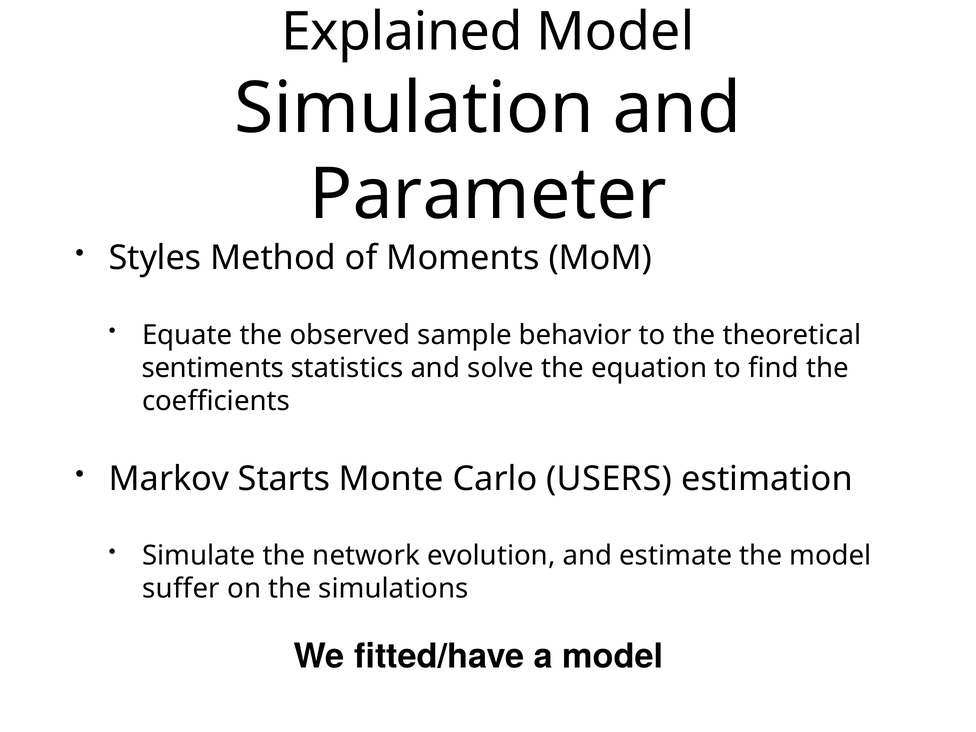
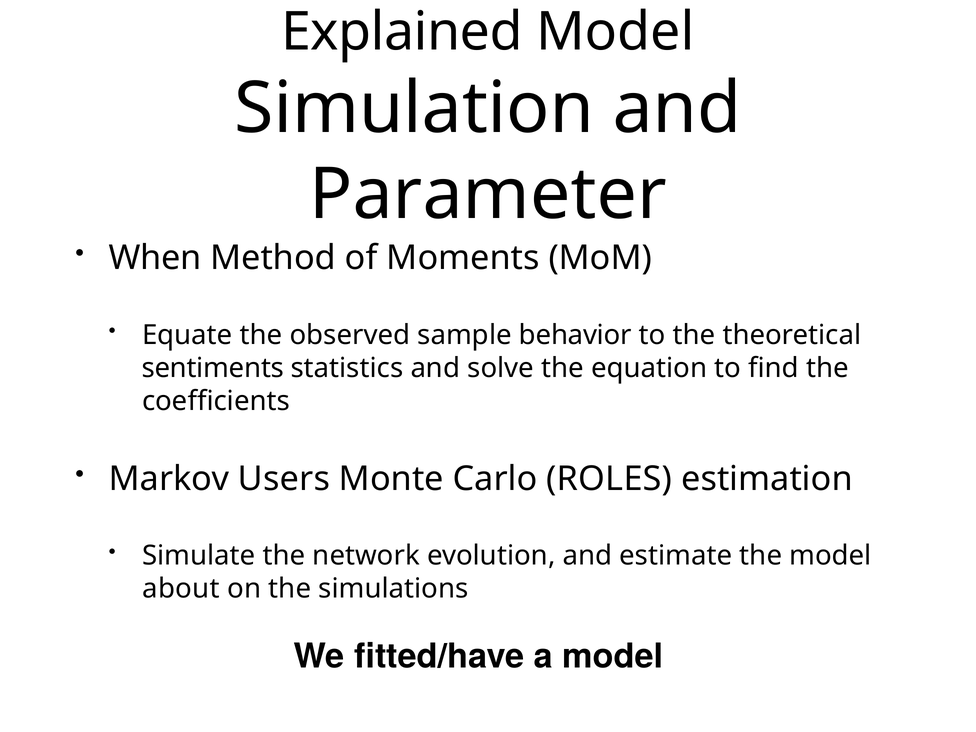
Styles: Styles -> When (155, 258)
Starts: Starts -> Users (284, 479)
USERS: USERS -> ROLES (609, 479)
suffer: suffer -> about (181, 589)
